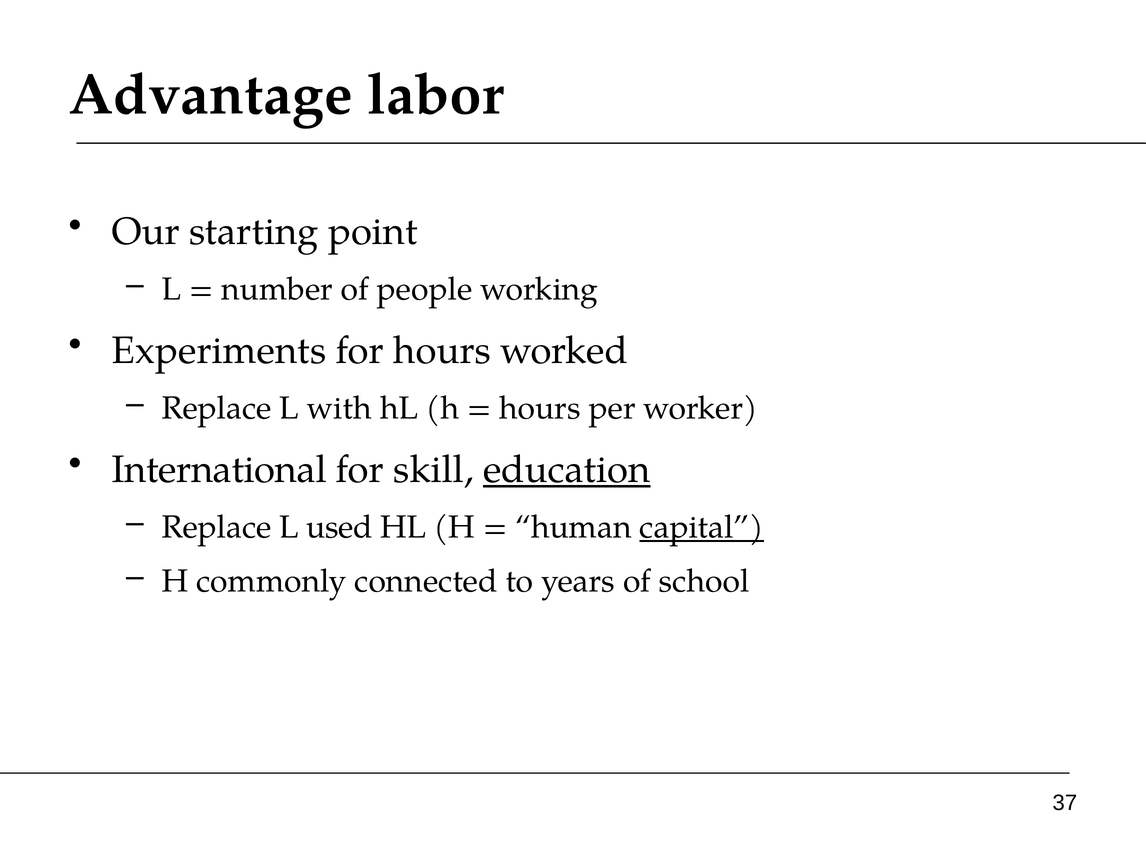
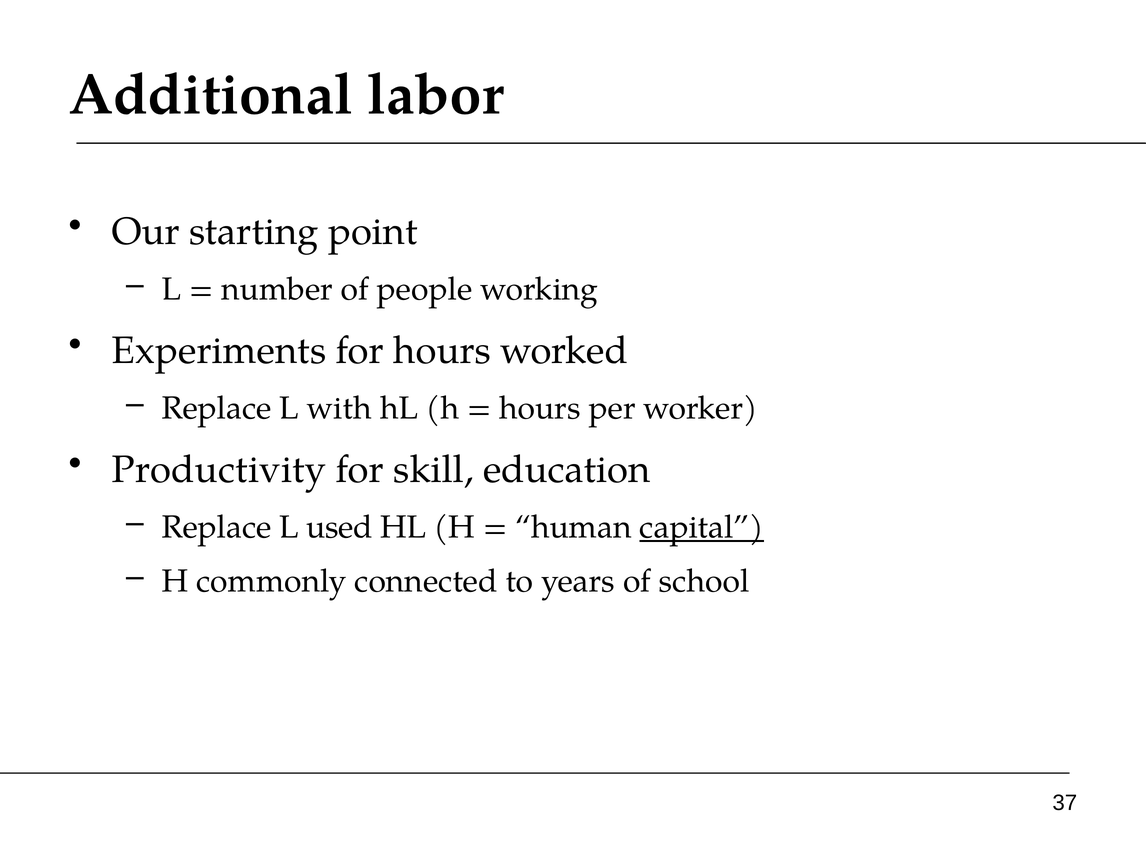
Advantage: Advantage -> Additional (211, 95)
International: International -> Productivity (219, 470)
education underline: present -> none (567, 470)
